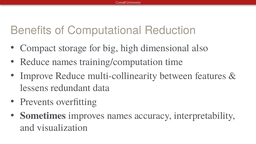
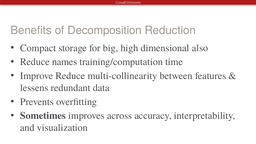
Computational: Computational -> Decomposition (105, 30)
improves names: names -> across (120, 116)
